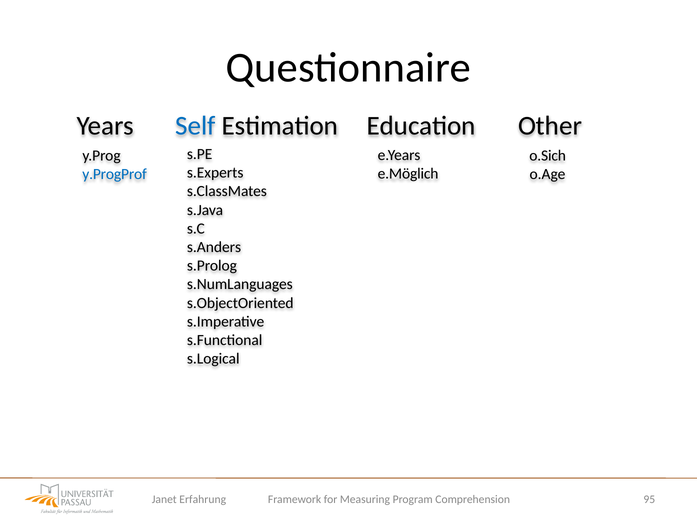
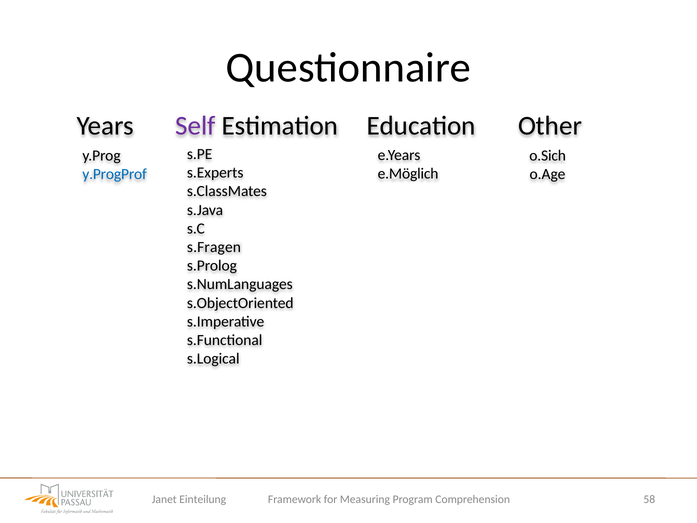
Self colour: blue -> purple (195, 126)
s.Anders: s.Anders -> s.Fragen (214, 247)
Erfahrung: Erfahrung -> Einteilung (203, 499)
95: 95 -> 58 (649, 499)
